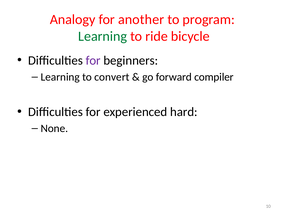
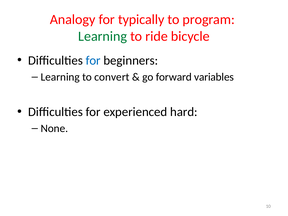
another: another -> typically (141, 19)
for colour: purple -> blue (93, 60)
compiler: compiler -> variables (214, 77)
